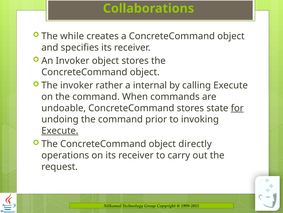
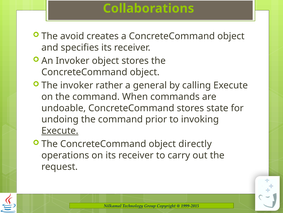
while: while -> avoid (72, 36)
internal: internal -> general (150, 85)
for underline: present -> none (237, 108)
